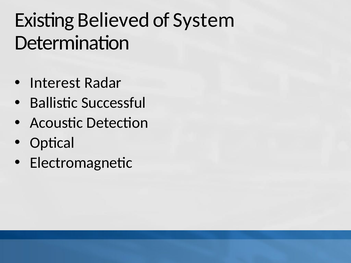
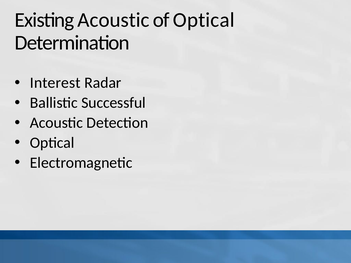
Existing Believed: Believed -> Acoustic (114, 20)
of System: System -> Optical (204, 20)
